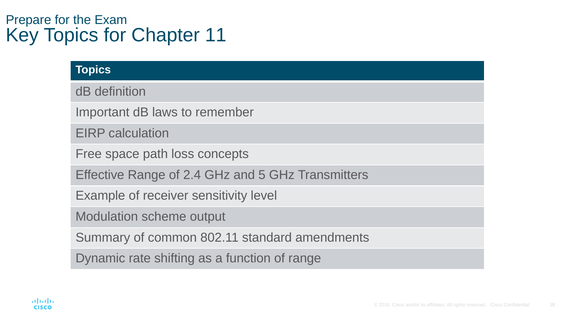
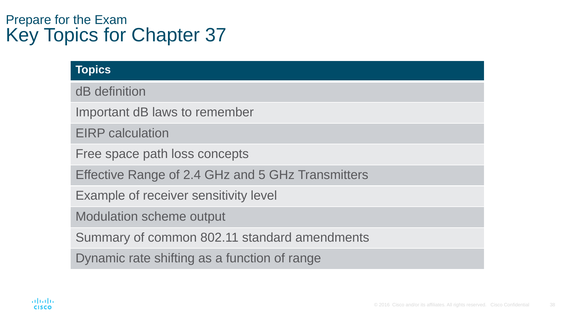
11: 11 -> 37 (216, 35)
